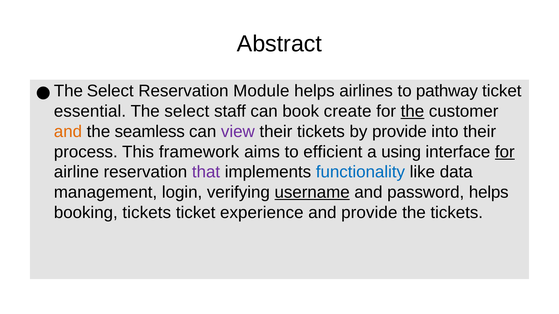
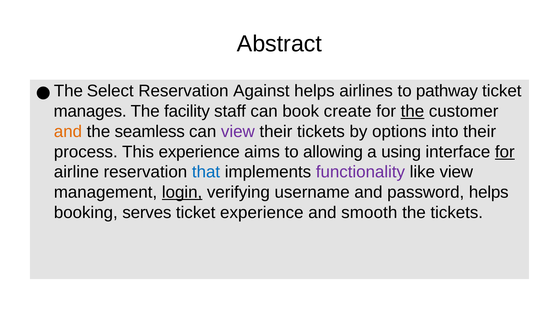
Module: Module -> Against (261, 91)
essential: essential -> manages (90, 111)
The select: select -> facility (187, 111)
by provide: provide -> options (399, 132)
This framework: framework -> experience (199, 152)
efficient: efficient -> allowing (333, 152)
that colour: purple -> blue (206, 172)
functionality colour: blue -> purple (360, 172)
like data: data -> view (456, 172)
login underline: none -> present (182, 193)
username underline: present -> none (312, 193)
booking tickets: tickets -> serves (147, 213)
and provide: provide -> smooth (369, 213)
